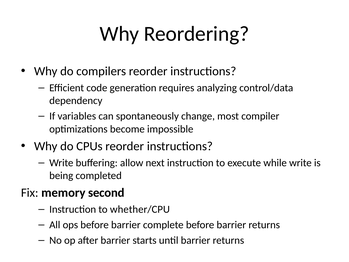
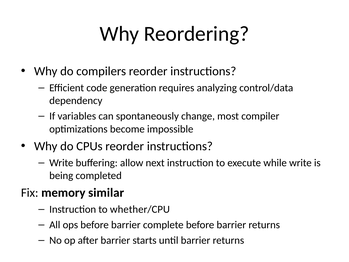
second: second -> similar (106, 193)
